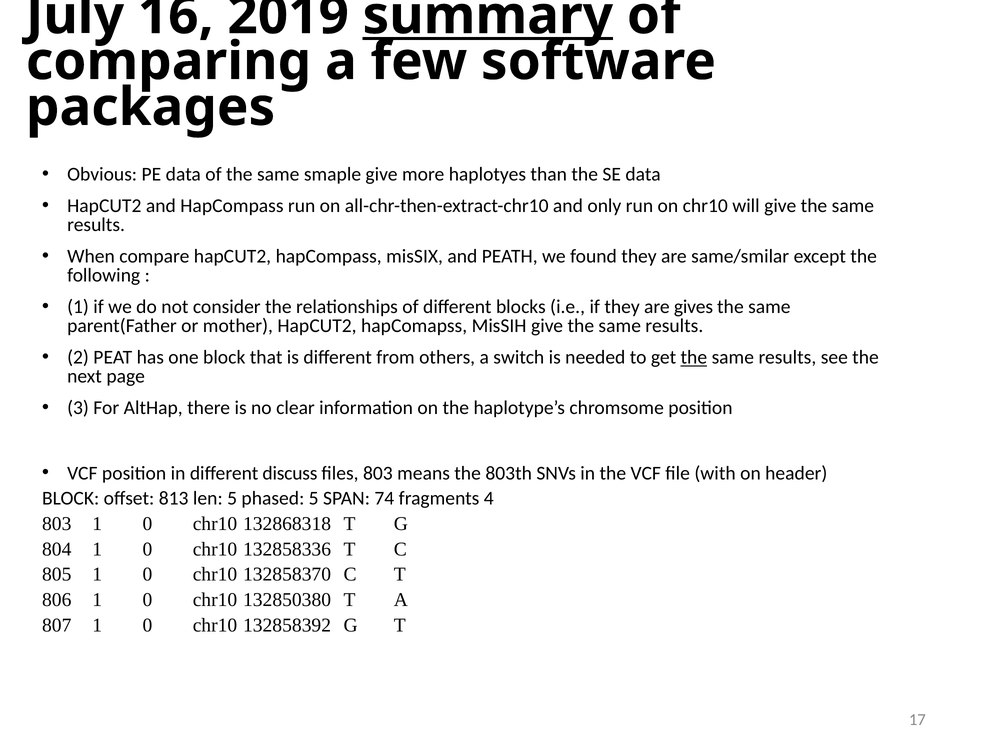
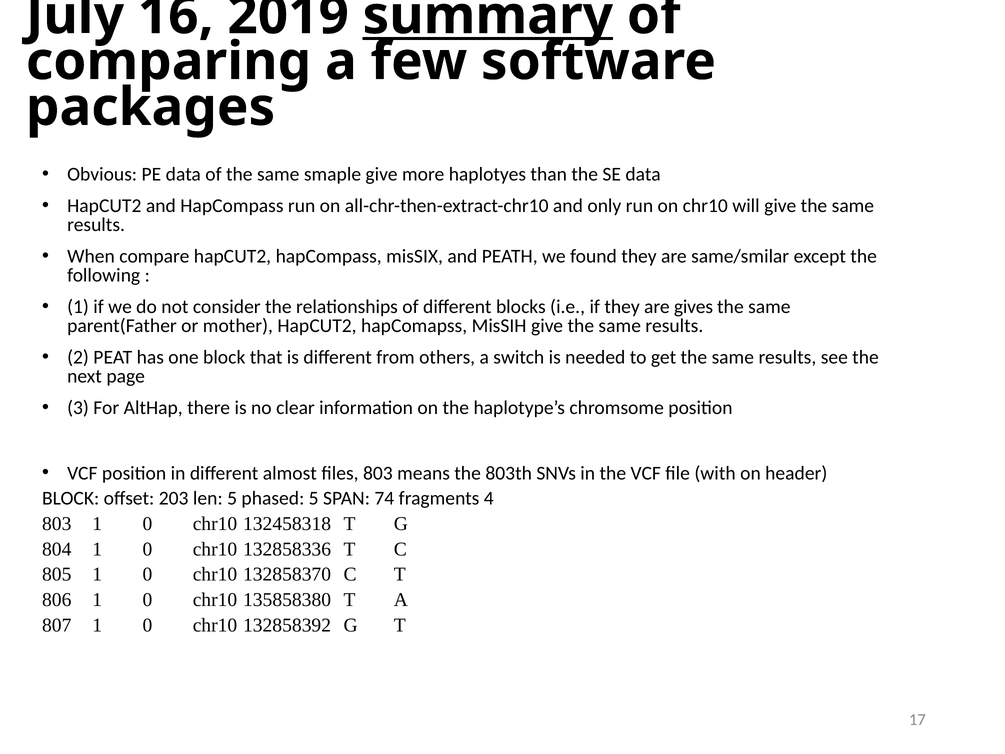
the underline: present -> none (694, 357)
discuss: discuss -> almost (290, 473)
813: 813 -> 203 (174, 498)
132868318: 132868318 -> 132458318 (287, 524)
132850380: 132850380 -> 135858380 (287, 600)
